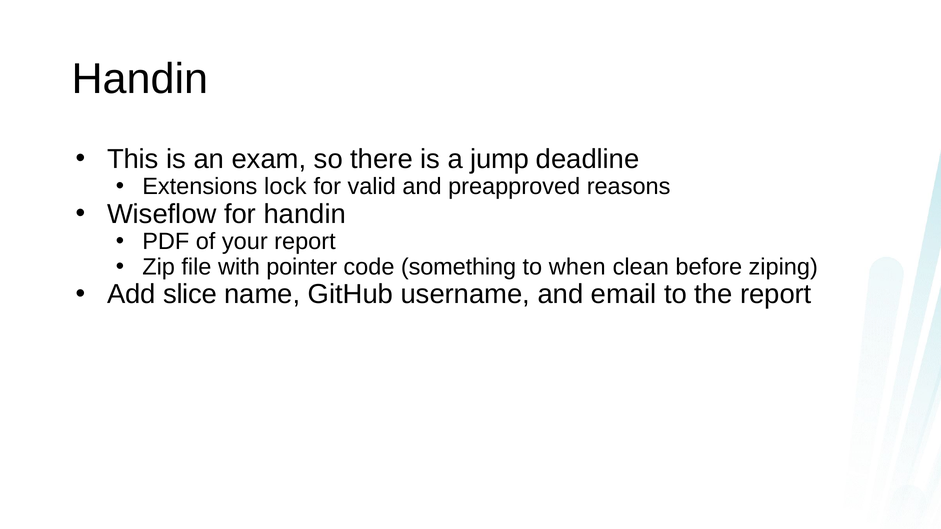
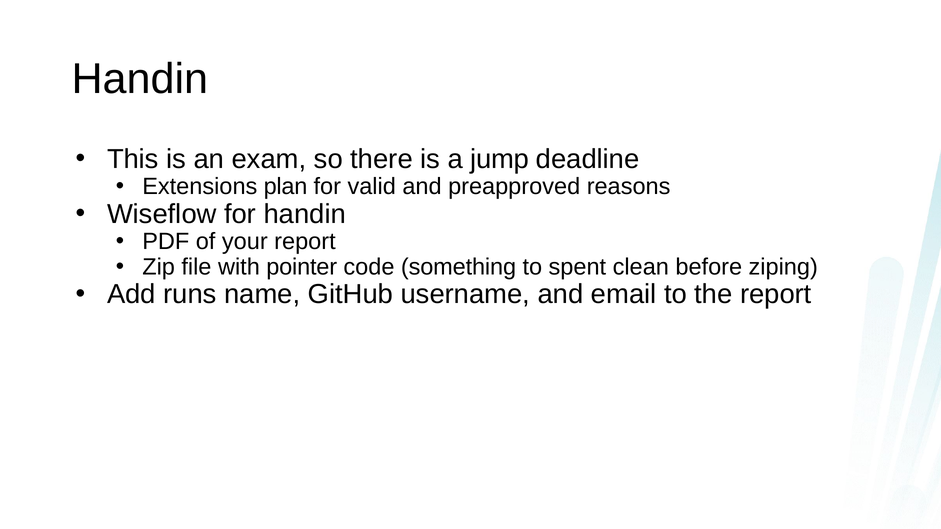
lock: lock -> plan (286, 187)
when: when -> spent (577, 267)
slice: slice -> runs (190, 295)
